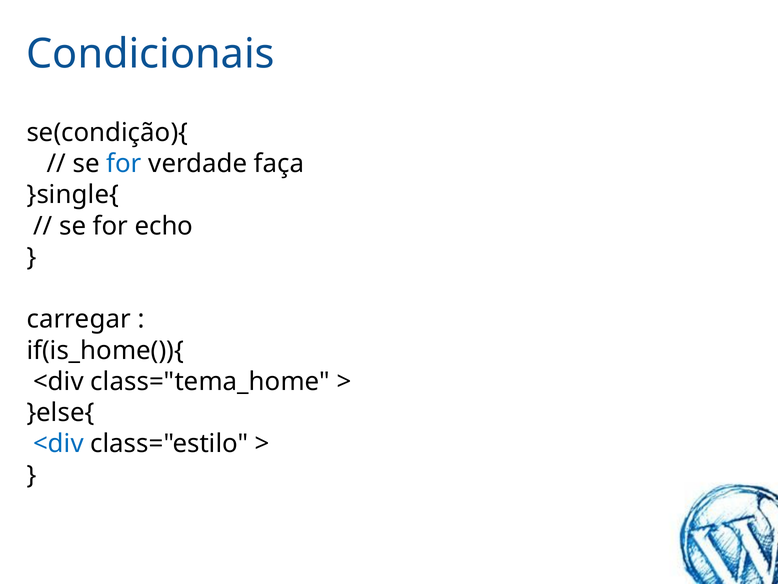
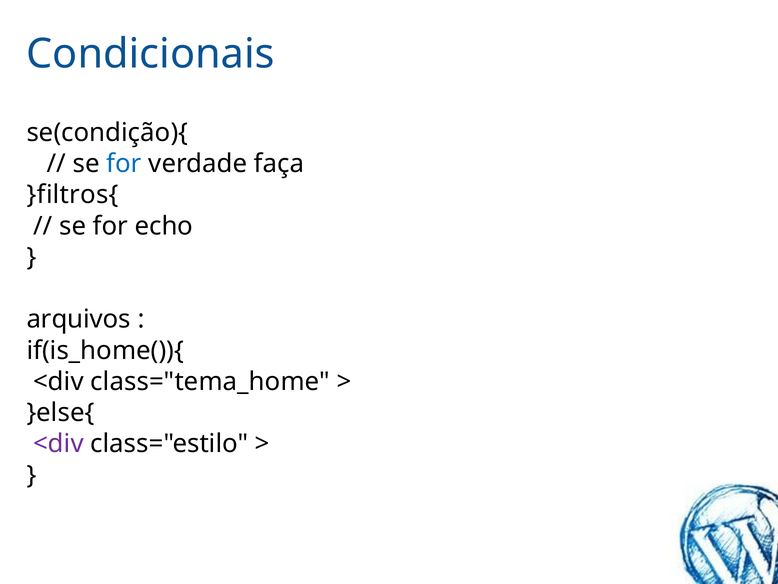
}single{: }single{ -> }filtros{ (73, 195)
carregar: carregar -> arquivos (79, 319)
<div colour: blue -> purple (58, 443)
